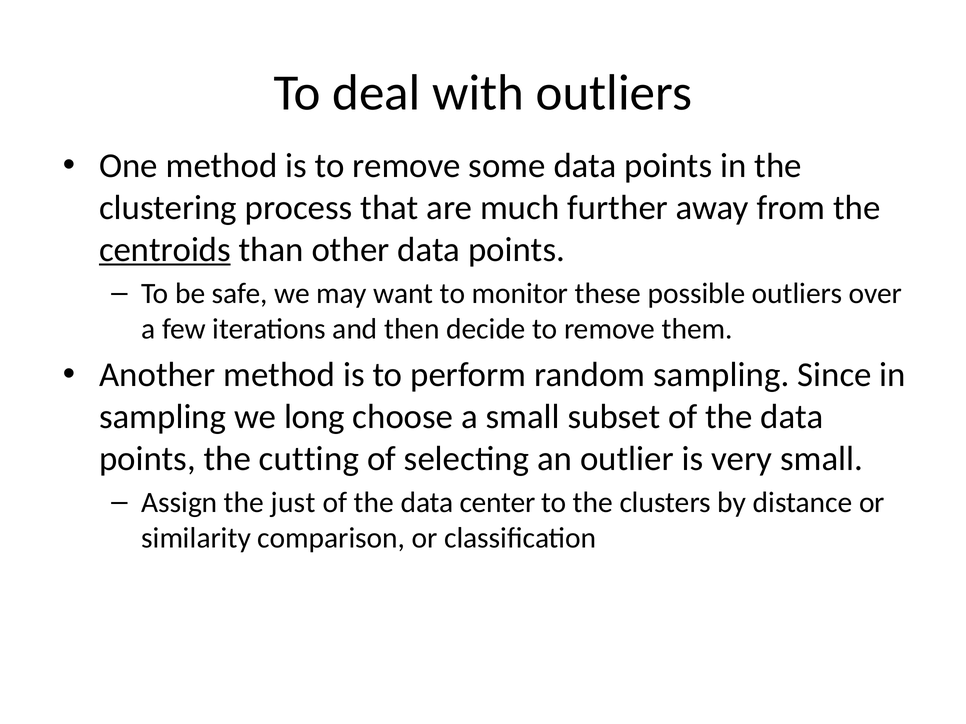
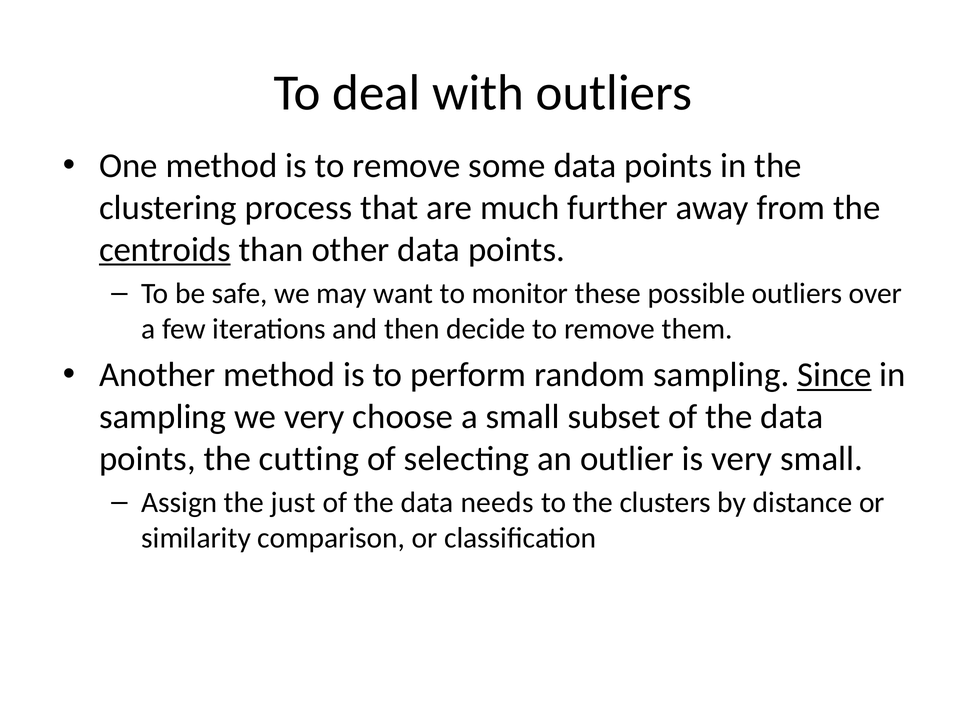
Since underline: none -> present (834, 375)
we long: long -> very (314, 417)
center: center -> needs (497, 503)
